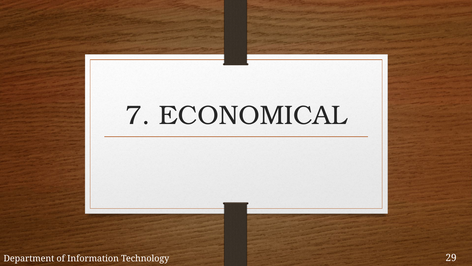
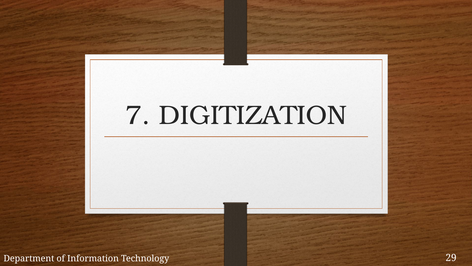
ECONOMICAL: ECONOMICAL -> DIGITIZATION (253, 115)
